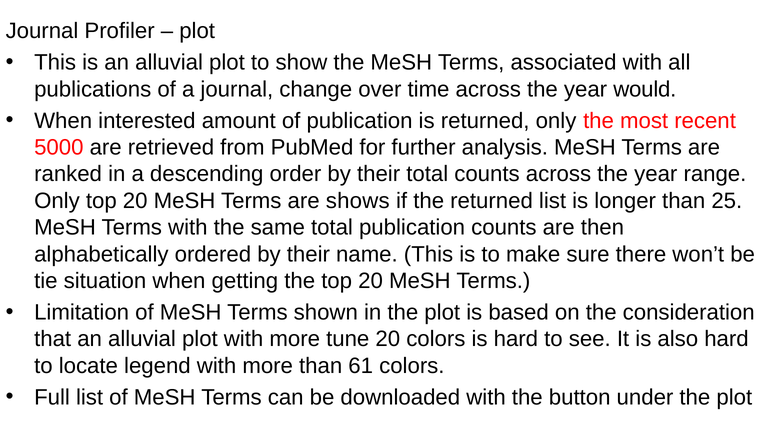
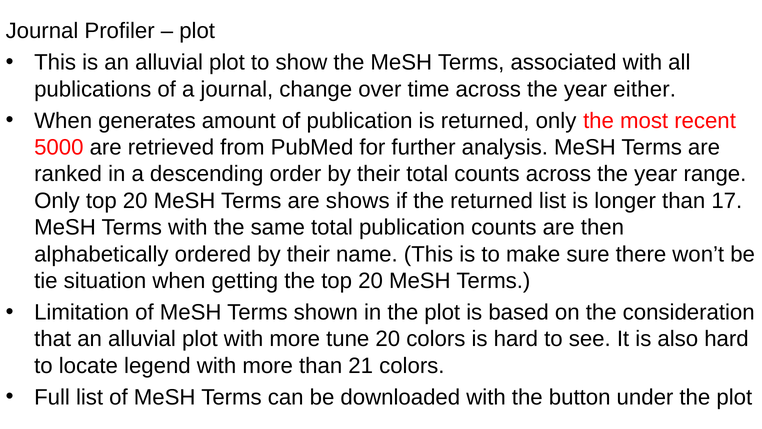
would: would -> either (645, 89)
interested: interested -> generates (147, 121)
25: 25 -> 17 (727, 201)
61: 61 -> 21 (361, 366)
